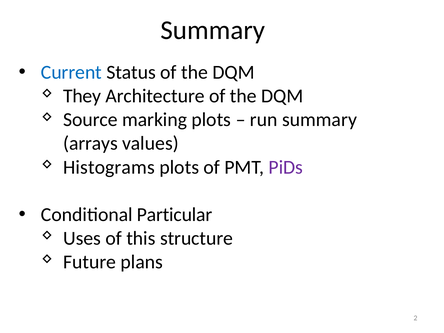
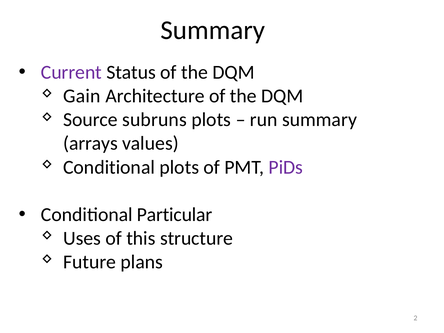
Current colour: blue -> purple (71, 72)
They: They -> Gain (82, 96)
marking: marking -> subruns (154, 120)
Histograms: Histograms -> Conditional (109, 167)
